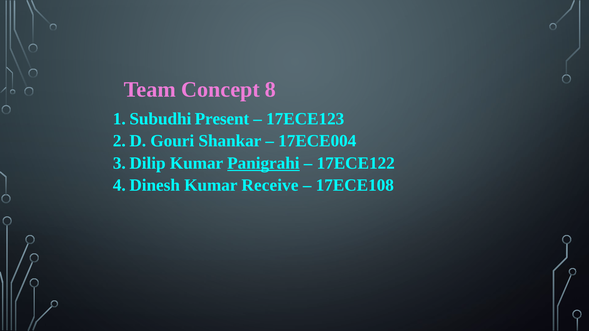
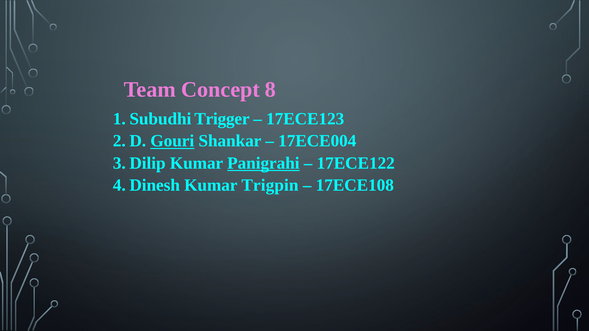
Present: Present -> Trigger (222, 119)
Gouri underline: none -> present (172, 141)
Receive: Receive -> Trigpin (270, 185)
